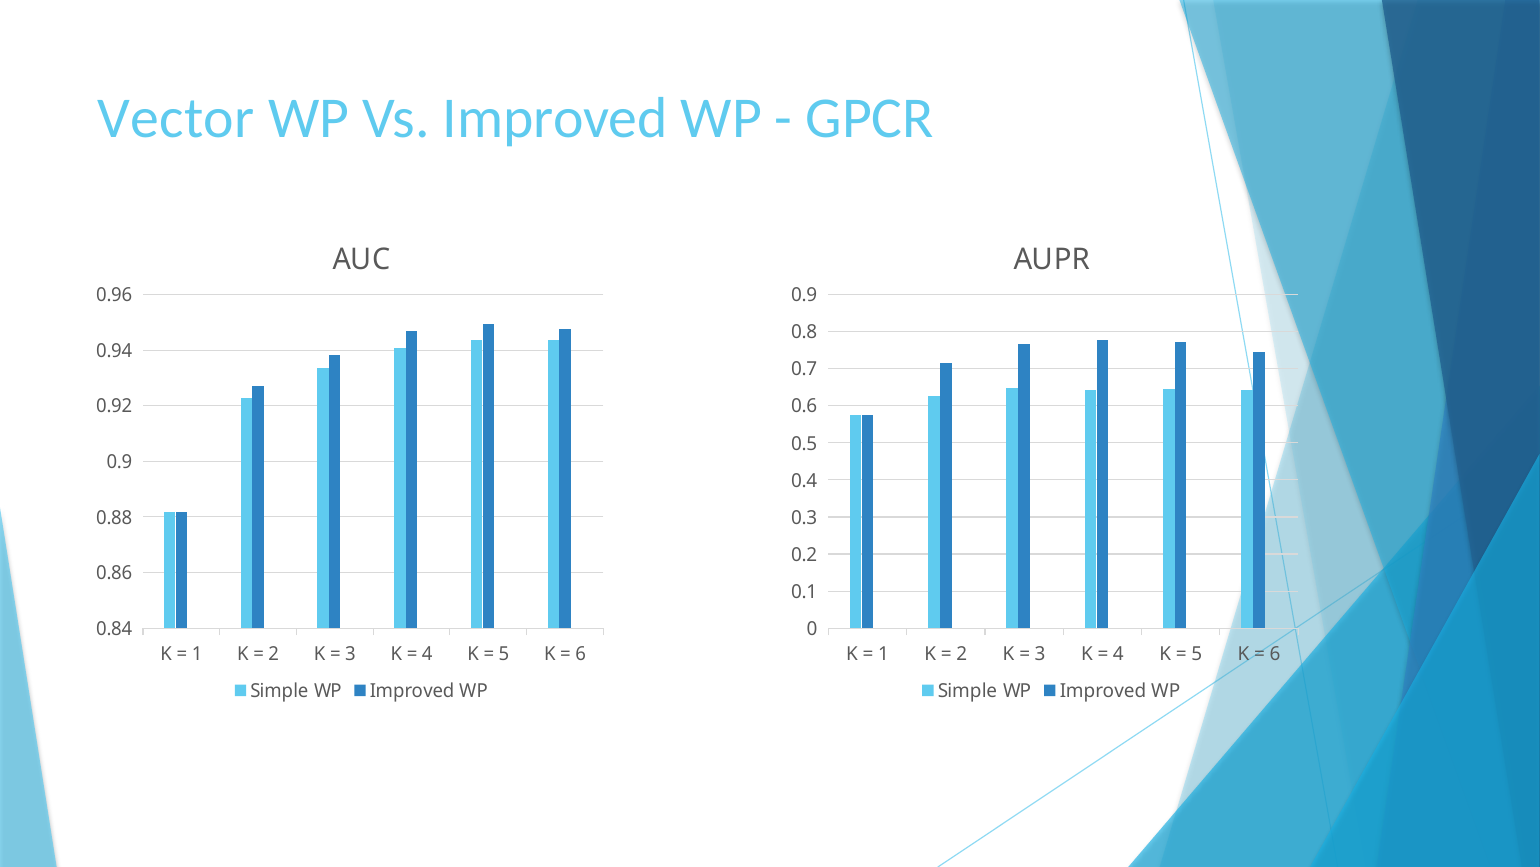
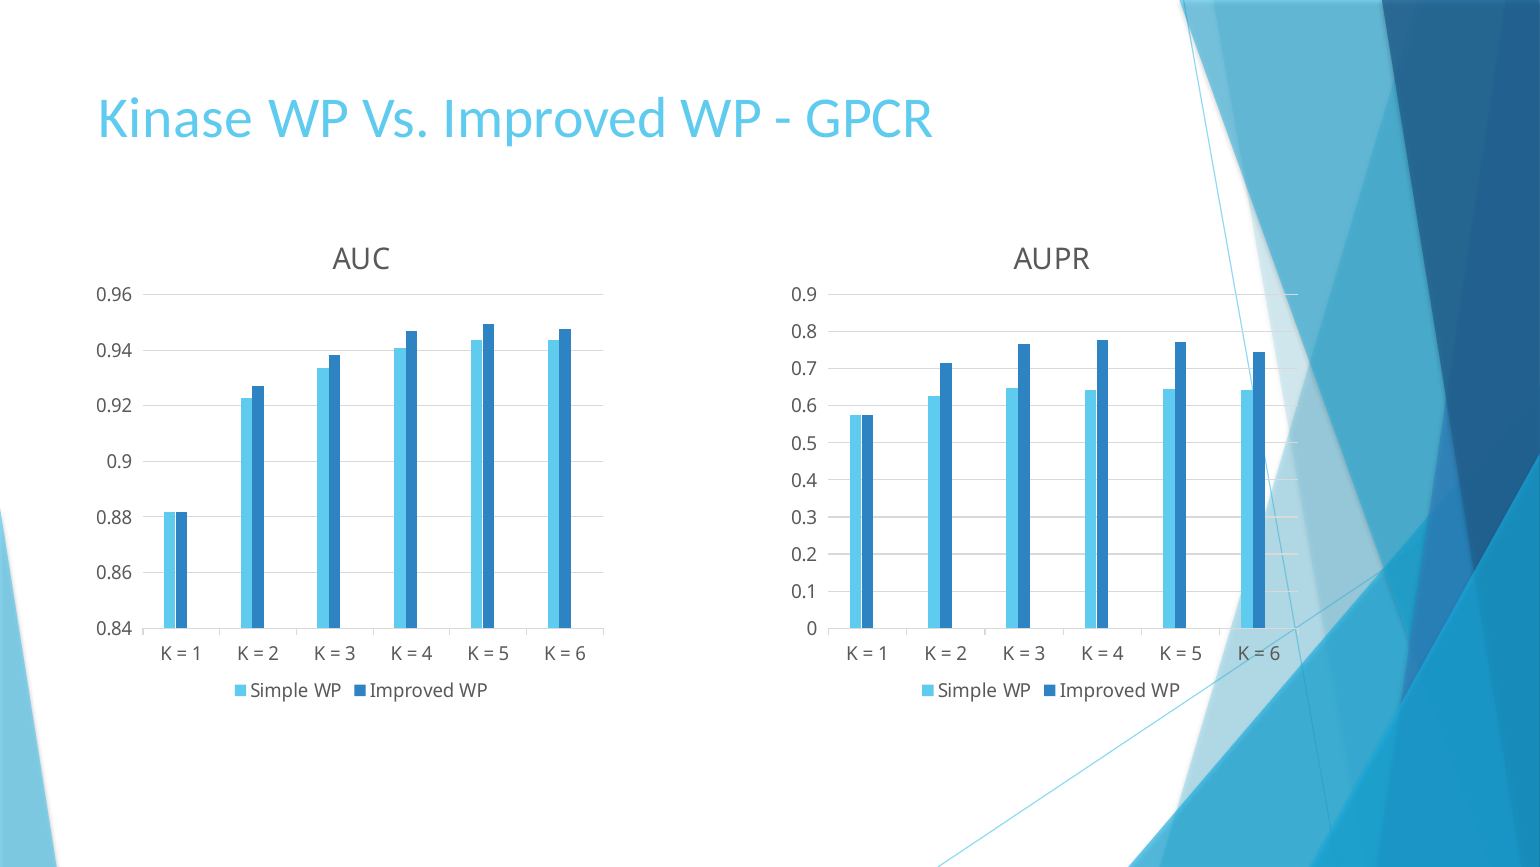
Vector: Vector -> Kinase (176, 119)
